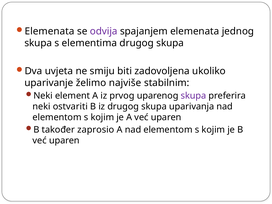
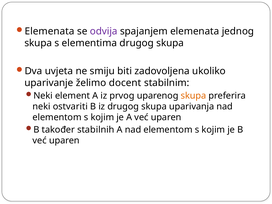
najviše: najviše -> docent (125, 83)
skupa colour: purple -> orange (193, 96)
zaprosio: zaprosio -> stabilnih (96, 130)
